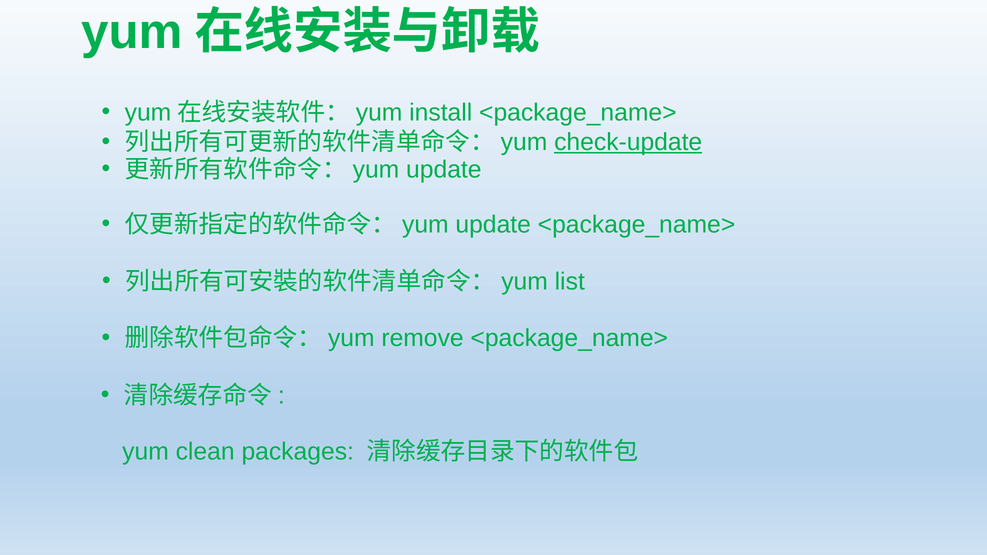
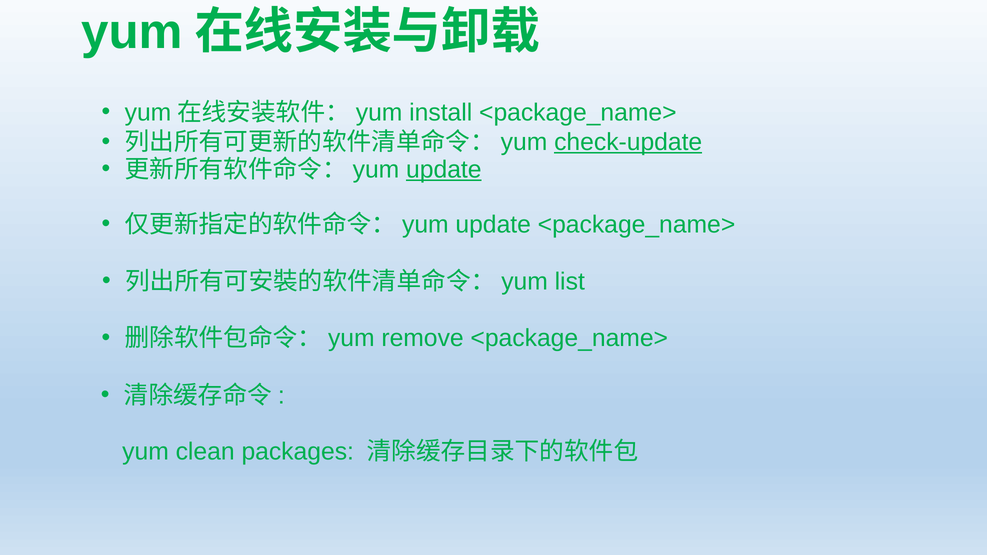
update underline: none -> present (444, 170)
